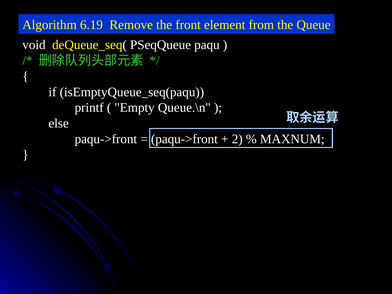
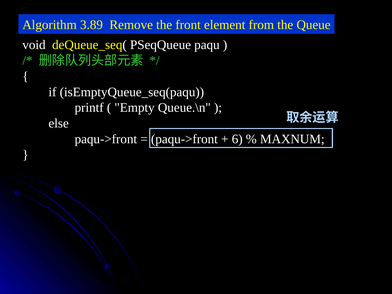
6.19: 6.19 -> 3.89 (91, 25)
2: 2 -> 6 (237, 139)
